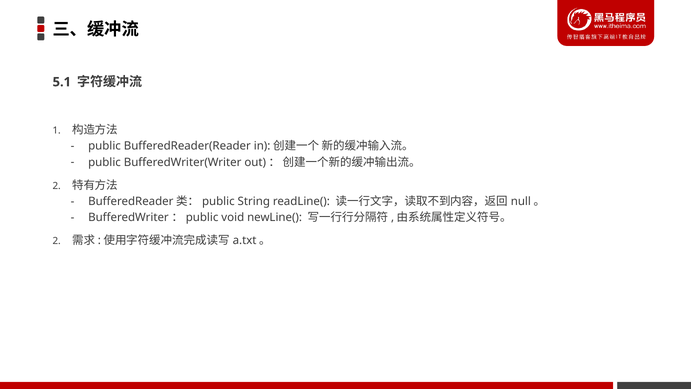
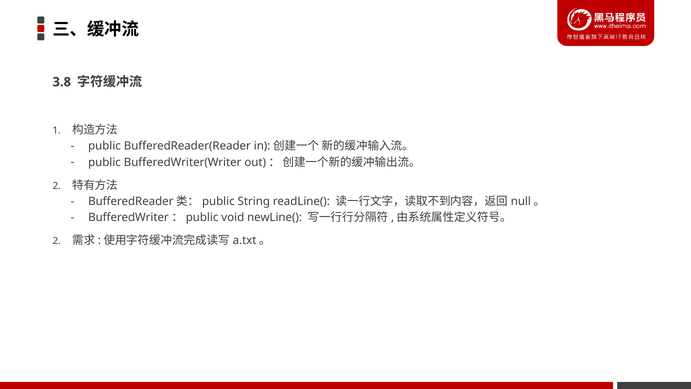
5.1: 5.1 -> 3.8 (62, 82)
